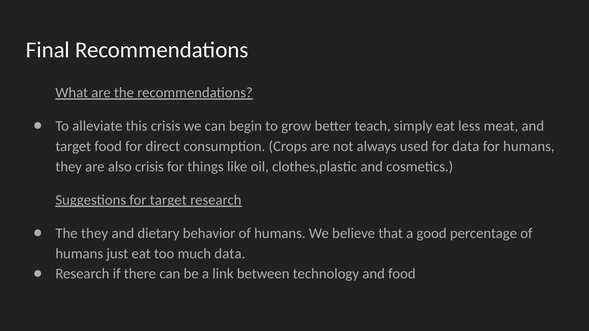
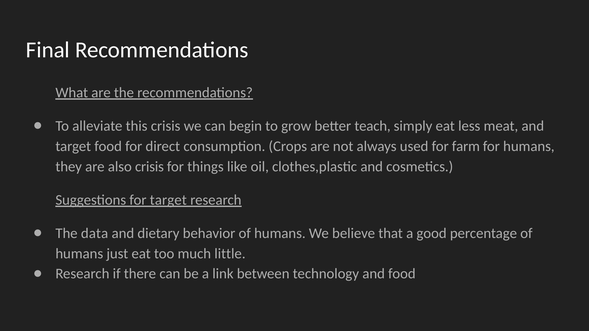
for data: data -> farm (466, 146)
The they: they -> data (95, 233)
much data: data -> little (230, 254)
